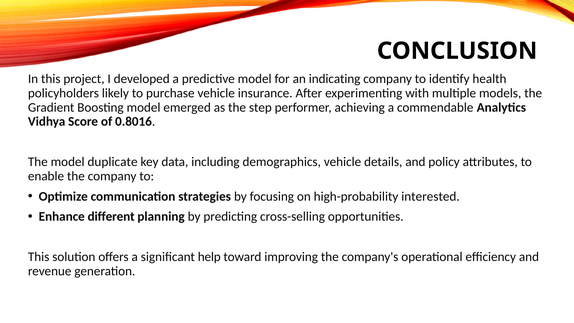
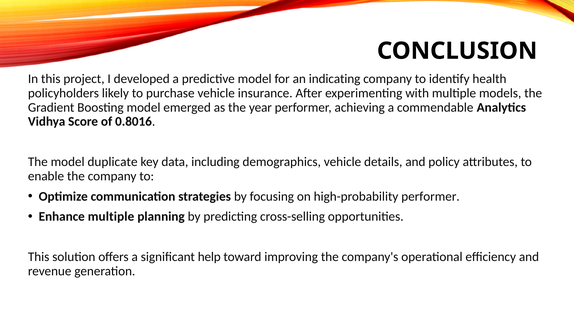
step: step -> year (260, 107)
high-probability interested: interested -> performer (431, 196)
Enhance different: different -> multiple (111, 216)
